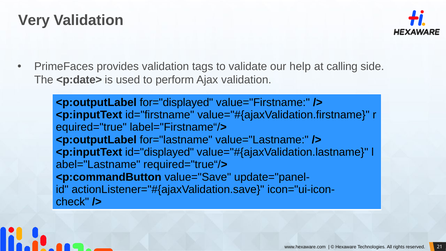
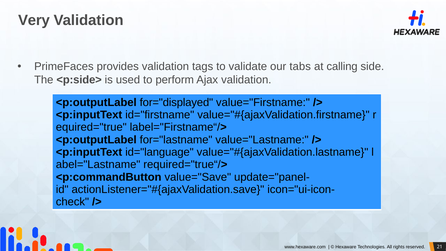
help: help -> tabs (300, 66)
<p:date>: <p:date> -> <p:side> (79, 80)
id="displayed: id="displayed -> id="language (159, 152)
